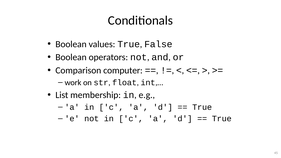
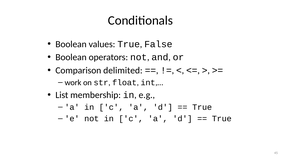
computer: computer -> delimited (123, 70)
